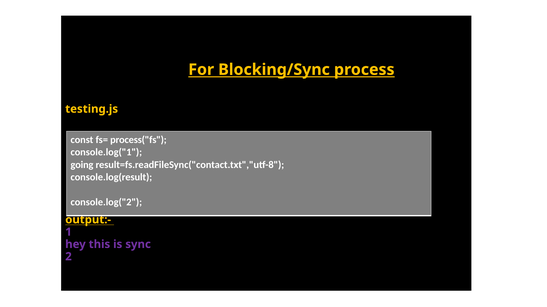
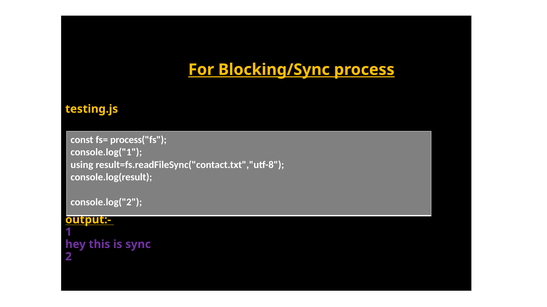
going: going -> using (82, 165)
